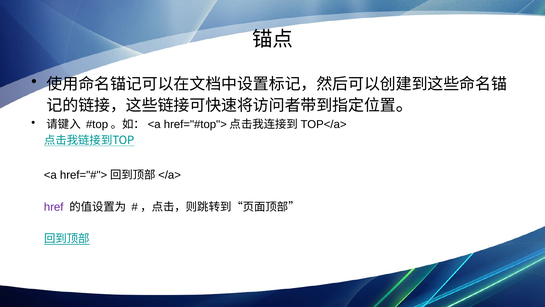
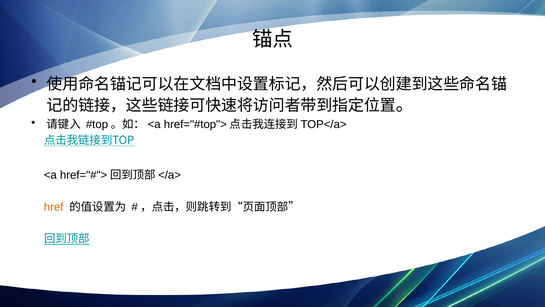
href colour: purple -> orange (54, 207)
